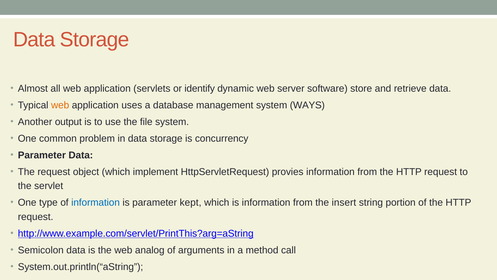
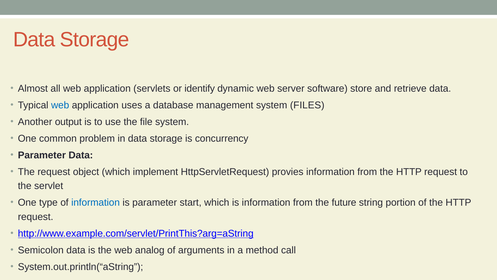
web colour: orange -> blue (60, 105)
WAYS: WAYS -> FILES (307, 105)
kept: kept -> start (191, 202)
insert: insert -> future (344, 202)
